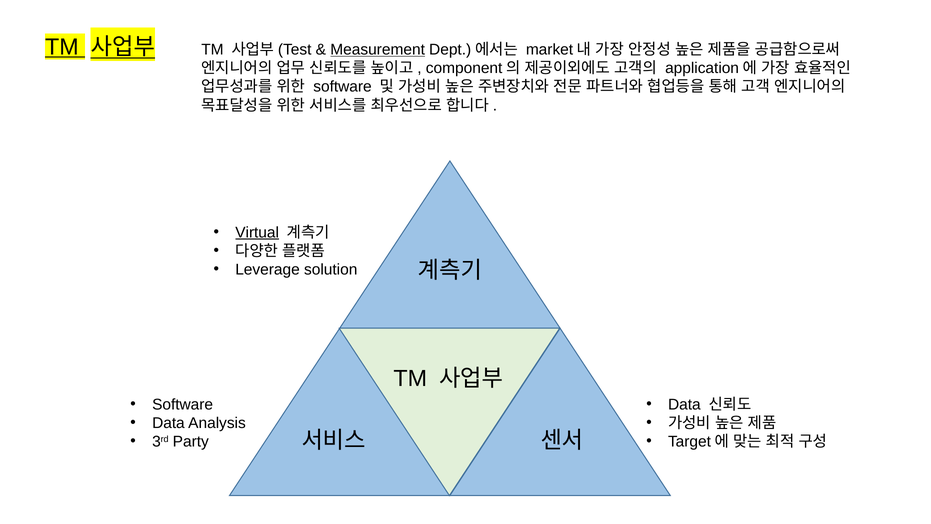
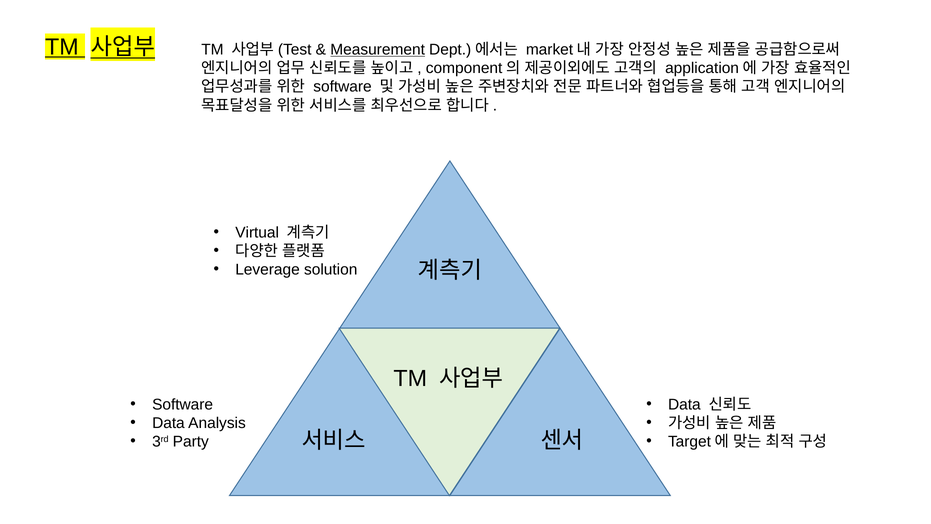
Virtual underline: present -> none (257, 232)
